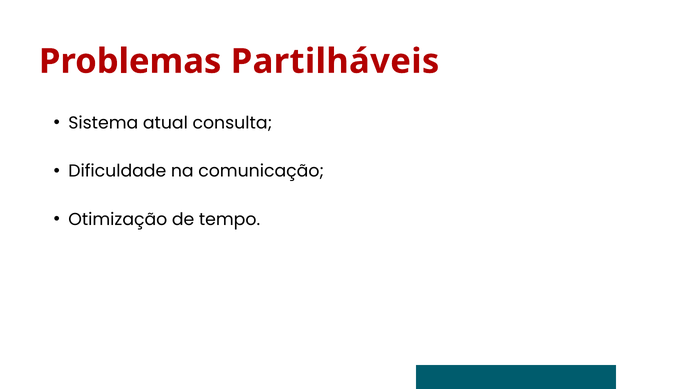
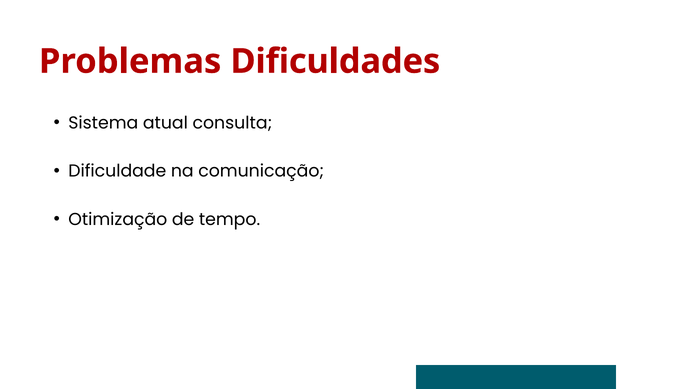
Partilháveis: Partilháveis -> Dificuldades (335, 61)
